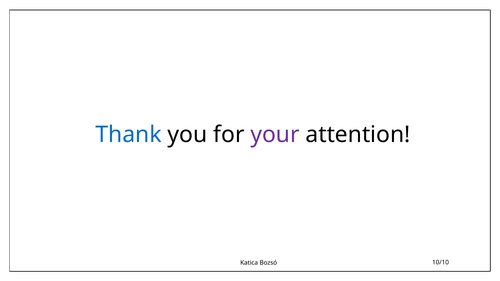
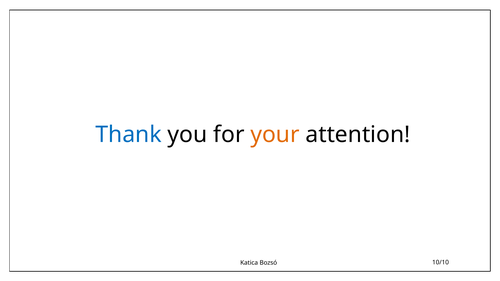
your colour: purple -> orange (275, 135)
